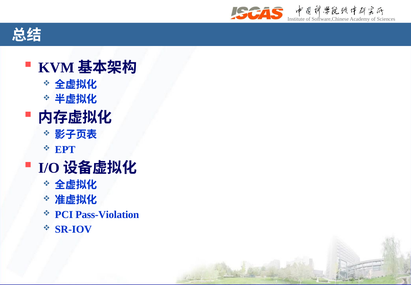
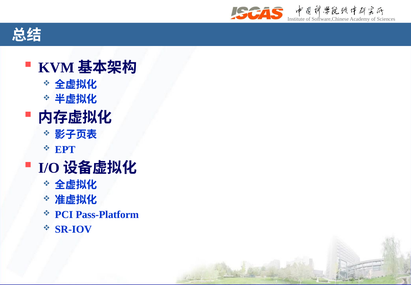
Pass-Violation: Pass-Violation -> Pass-Platform (107, 214)
